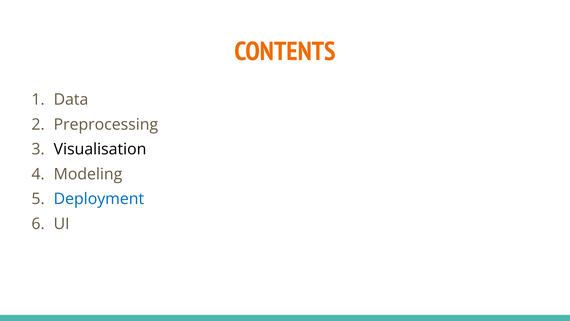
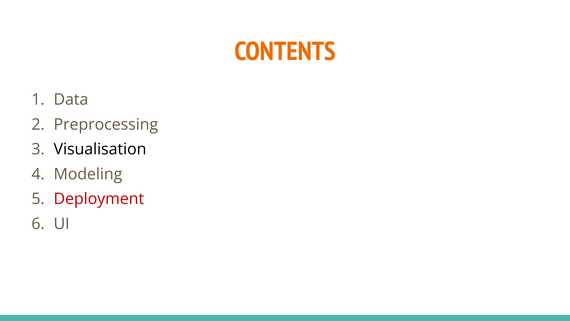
Deployment colour: blue -> red (99, 199)
